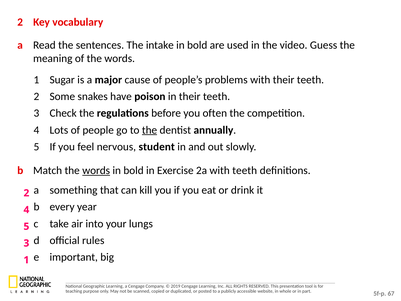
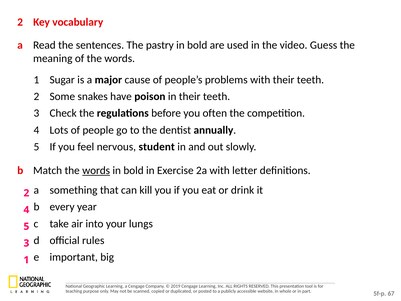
intake: intake -> pastry (160, 45)
the underline: present -> none (150, 130)
with teeth: teeth -> letter (245, 170)
